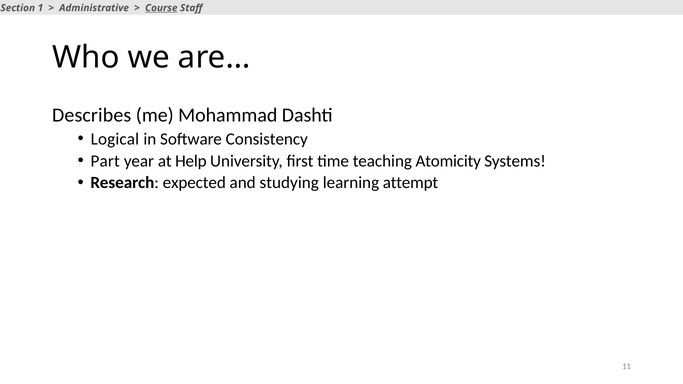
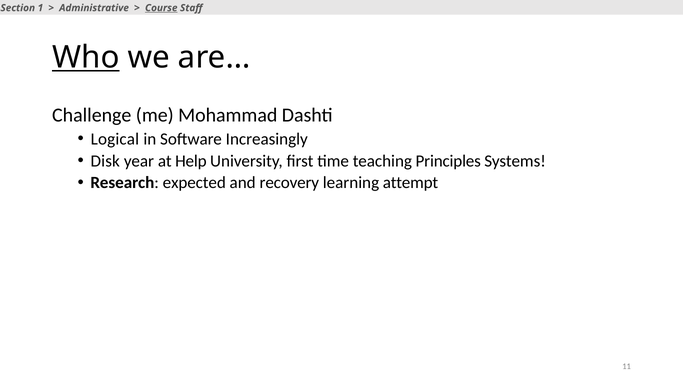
Who underline: none -> present (86, 57)
Describes: Describes -> Challenge (92, 115)
Consistency: Consistency -> Increasingly (267, 139)
Part: Part -> Disk (105, 161)
Atomicity: Atomicity -> Principles (448, 161)
studying: studying -> recovery (289, 183)
